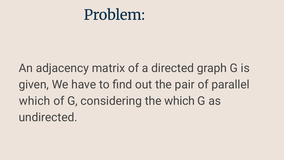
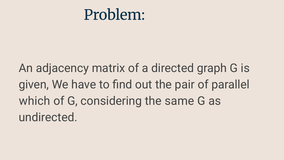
the which: which -> same (179, 101)
